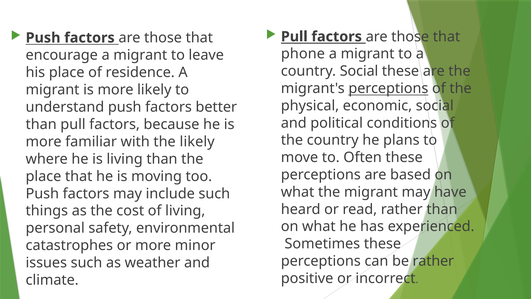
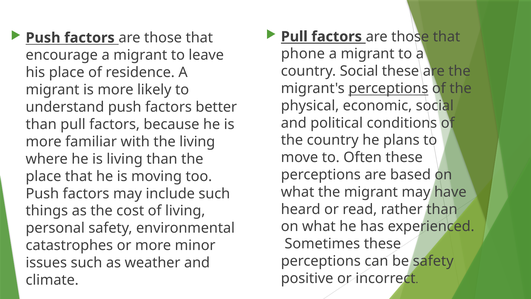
the likely: likely -> living (197, 142)
be rather: rather -> safety (433, 261)
